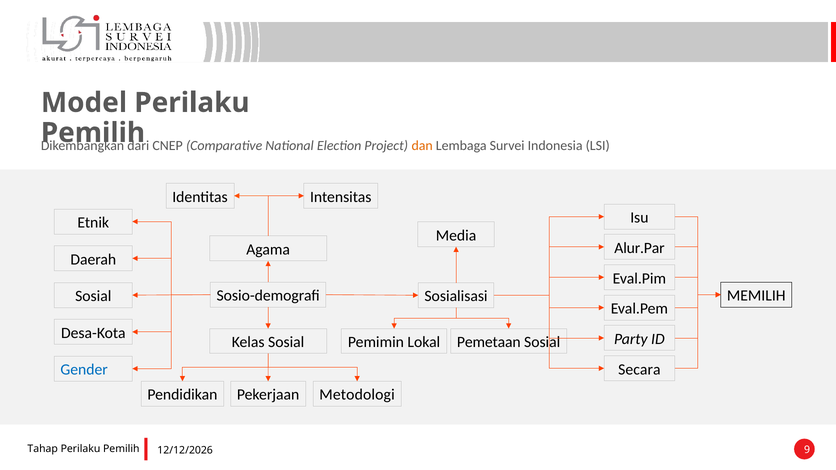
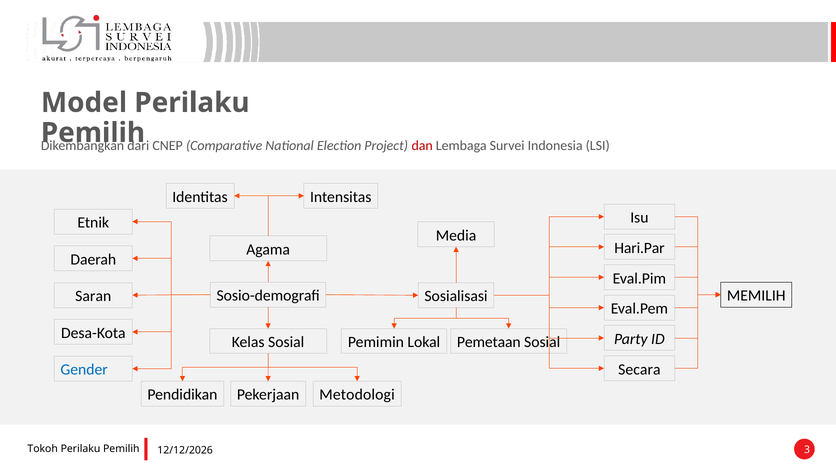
dan colour: orange -> red (422, 146)
Alur.Par: Alur.Par -> Hari.Par (639, 248)
Sosial: Sosial -> Saran (93, 296)
Tahap: Tahap -> Tokoh (43, 449)
9: 9 -> 3 (807, 450)
